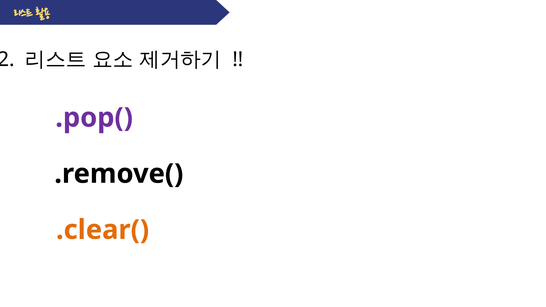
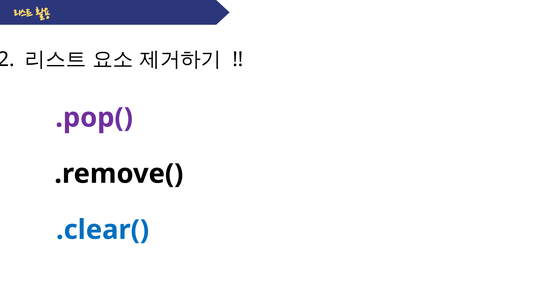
.clear( colour: orange -> blue (103, 230)
